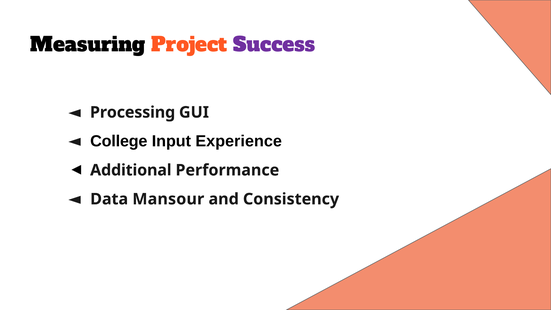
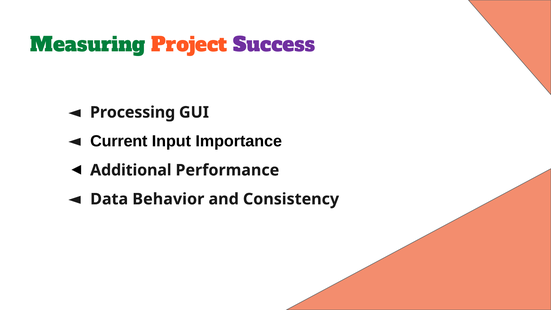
Measuring colour: black -> green (88, 45)
College: College -> Current (119, 141)
Experience: Experience -> Importance (239, 141)
Mansour: Mansour -> Behavior (168, 199)
